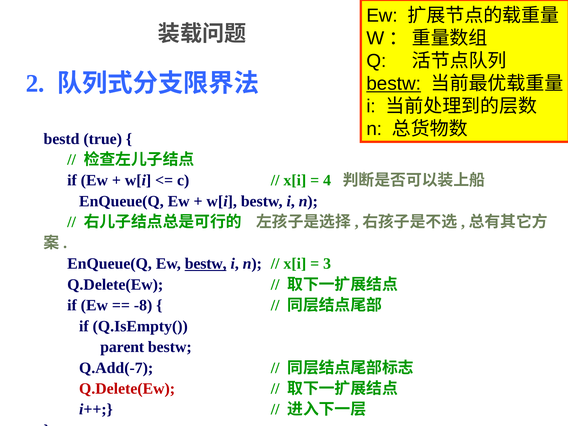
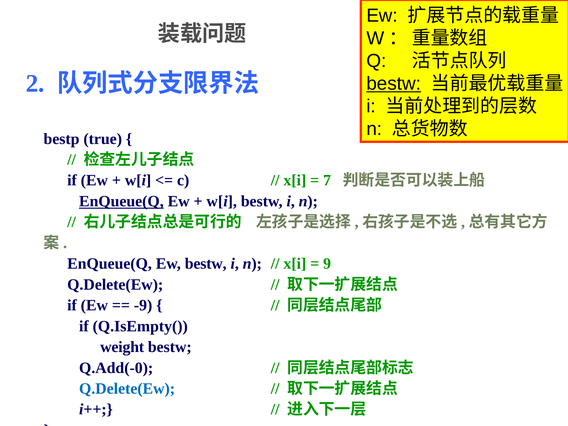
bestd: bestd -> bestp (62, 139)
4: 4 -> 7 (327, 180)
EnQueue(Q underline: none -> present (121, 201)
bestw underline: present -> none (206, 264)
3: 3 -> 9 (327, 264)
-8: -8 -> -9 (143, 305)
parent: parent -> weight (122, 347)
Q.Add(-7: Q.Add(-7 -> Q.Add(-0 (116, 368)
Q.Delete(Ew colour: red -> blue (127, 389)
